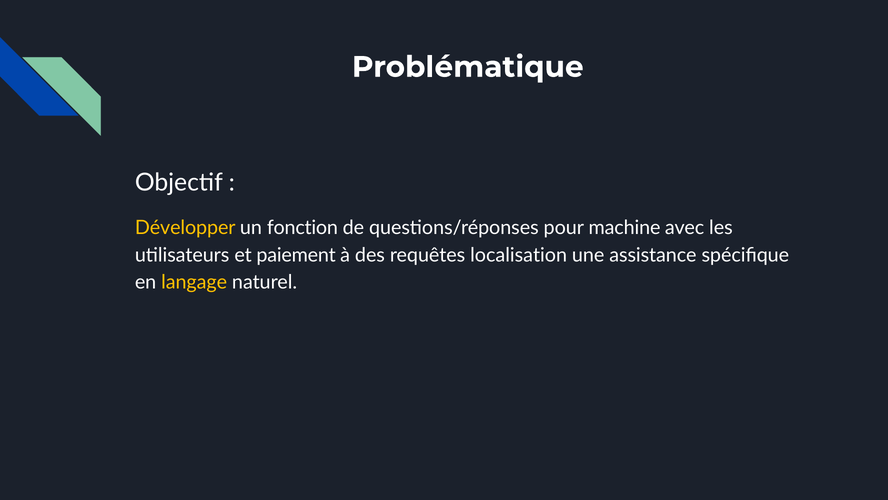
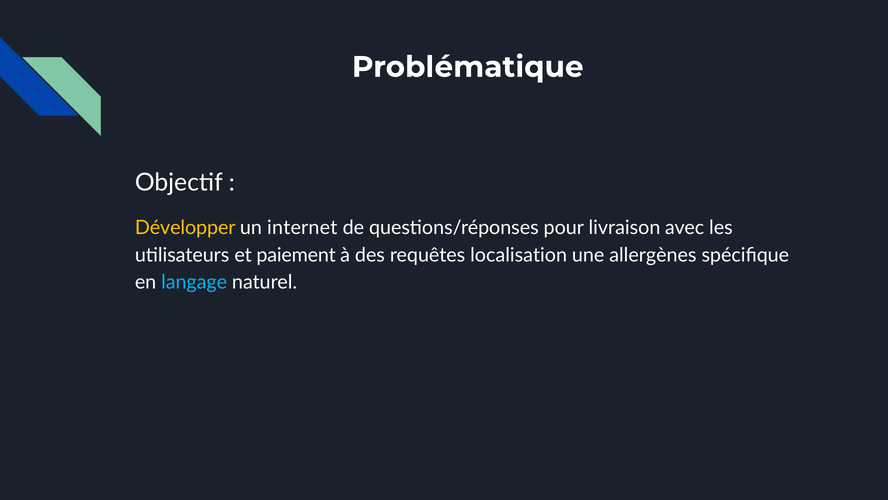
fonction: fonction -> internet (302, 228)
machine: machine -> livraison (624, 228)
assistance: assistance -> allergènes (653, 255)
langage colour: yellow -> light blue (194, 282)
